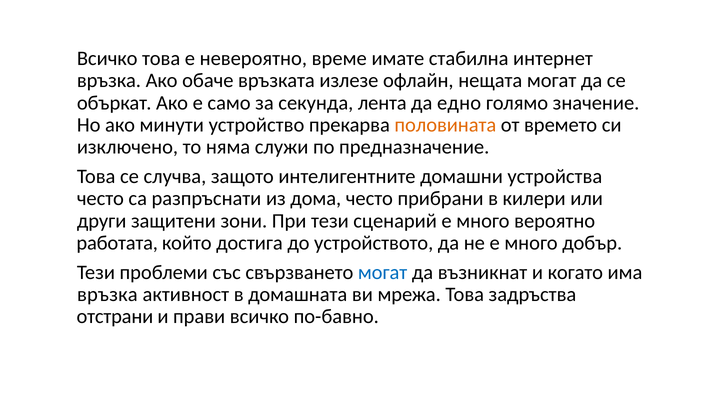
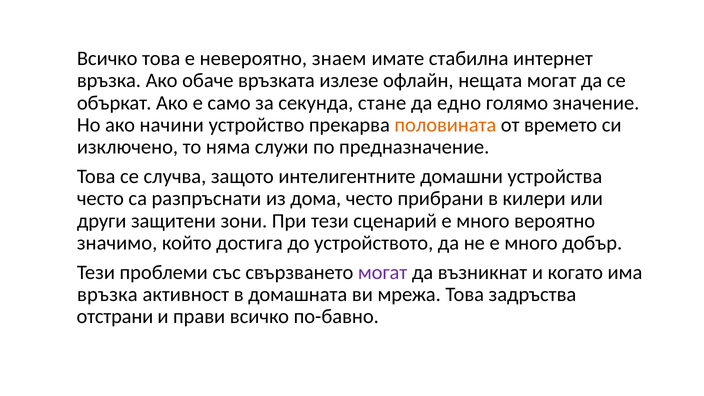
време: време -> знаем (339, 58)
лента: лента -> стане (382, 103)
минути: минути -> начини (172, 125)
работата: работата -> значимо (117, 243)
могат colour: blue -> purple (383, 272)
